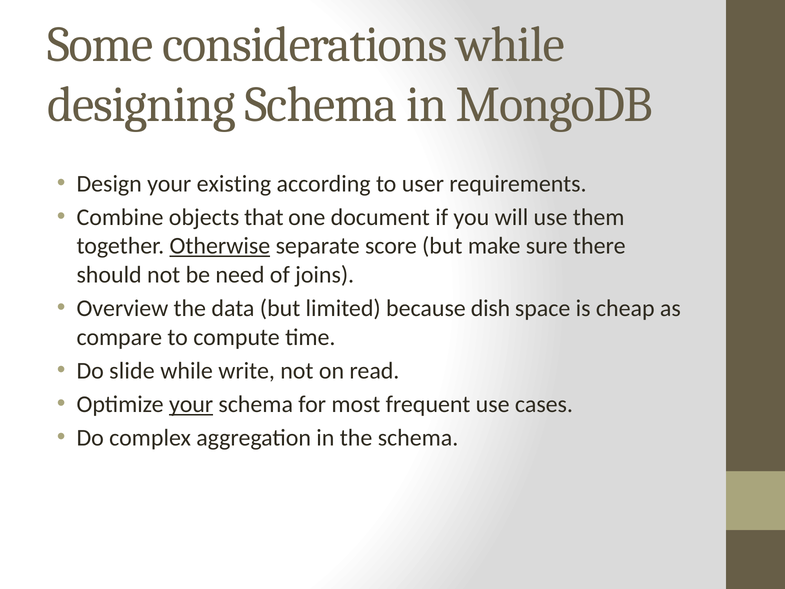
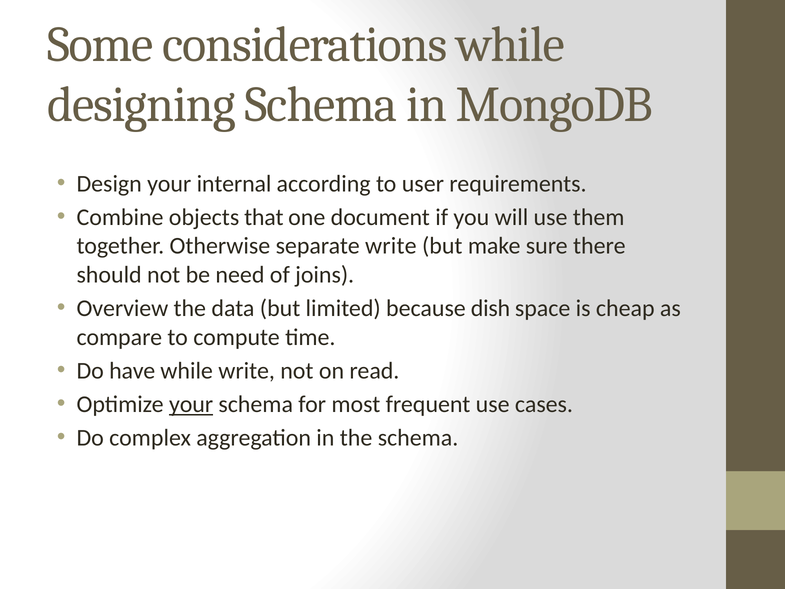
existing: existing -> internal (234, 184)
Otherwise underline: present -> none (220, 246)
separate score: score -> write (391, 246)
slide: slide -> have (132, 371)
